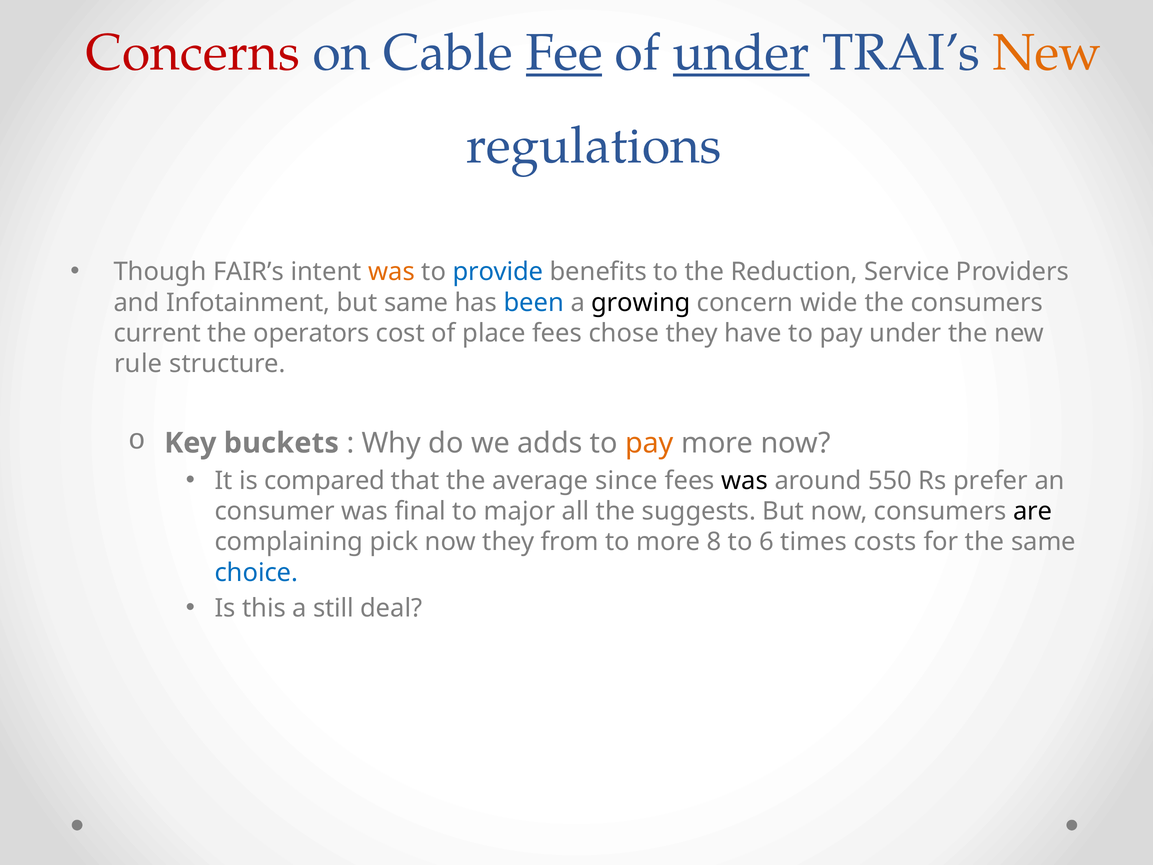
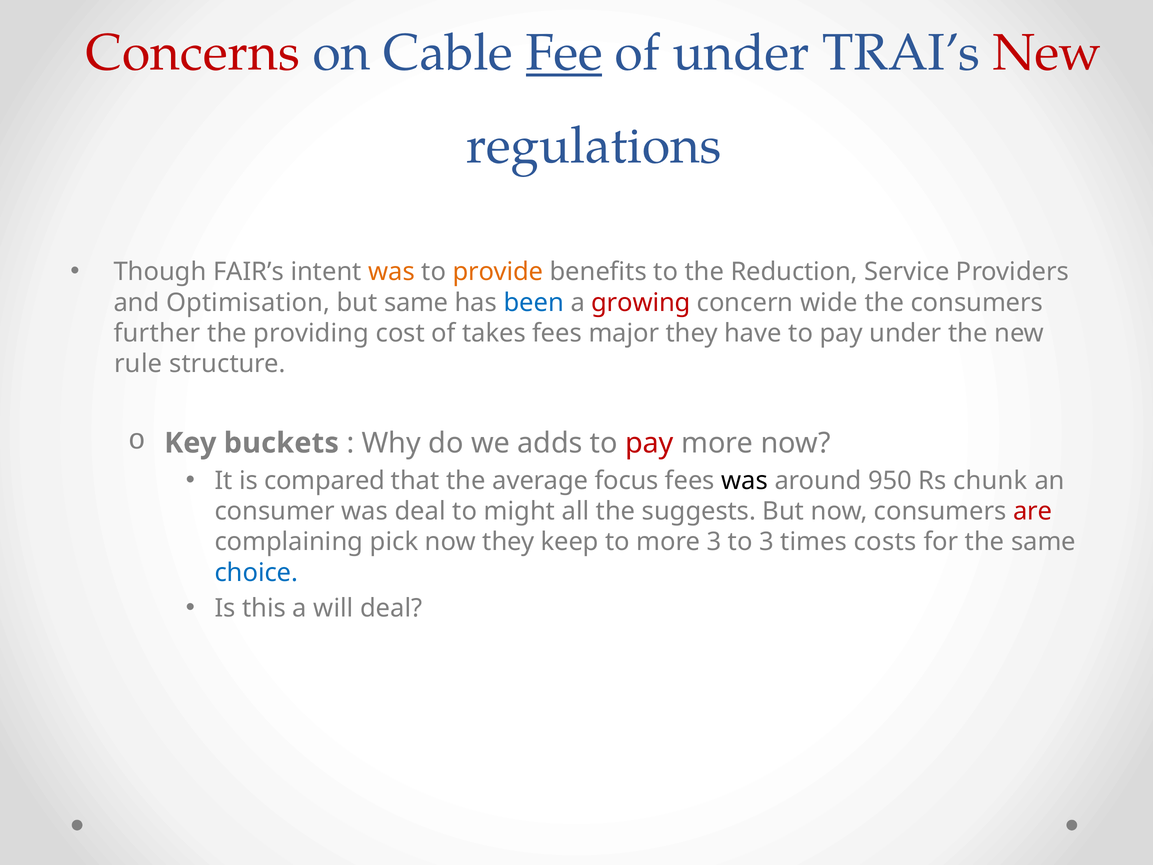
under underline: present -> none (741, 53)
New colour: orange -> red (1047, 53)
provide colour: blue -> orange (498, 272)
Infotainment: Infotainment -> Optimisation (248, 303)
growing colour: black -> red (641, 303)
current: current -> further (157, 333)
operators: operators -> providing (311, 333)
place: place -> takes (494, 333)
chose: chose -> major (624, 333)
pay colour: orange -> red (649, 443)
since: since -> focus (627, 480)
550: 550 -> 950 (890, 480)
prefer: prefer -> chunk (990, 480)
was final: final -> deal (420, 511)
major: major -> might (519, 511)
are colour: black -> red (1033, 511)
from: from -> keep (570, 542)
more 8: 8 -> 3 (714, 542)
to 6: 6 -> 3 (766, 542)
still: still -> will (333, 608)
